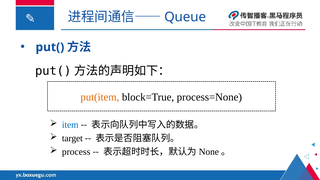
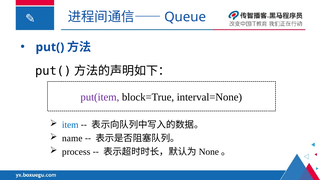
put(item colour: orange -> purple (100, 97)
process=None: process=None -> interval=None (209, 97)
target: target -> name (72, 138)
